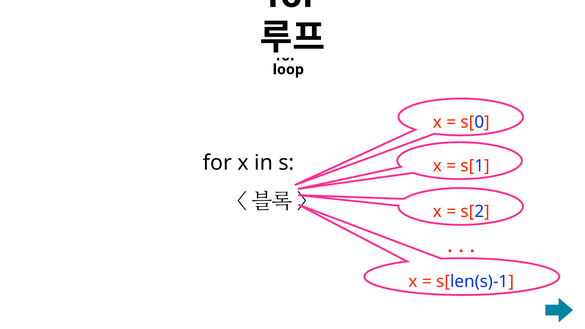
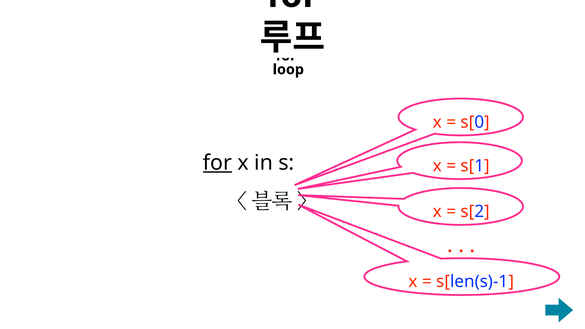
for underline: none -> present (217, 163)
